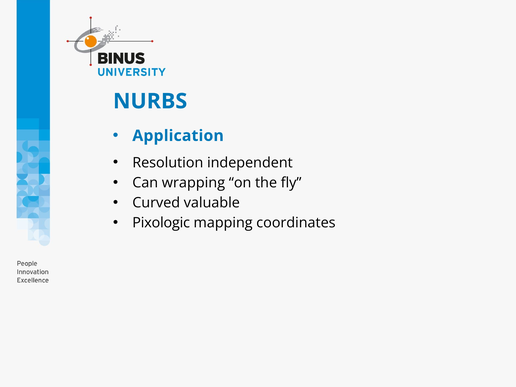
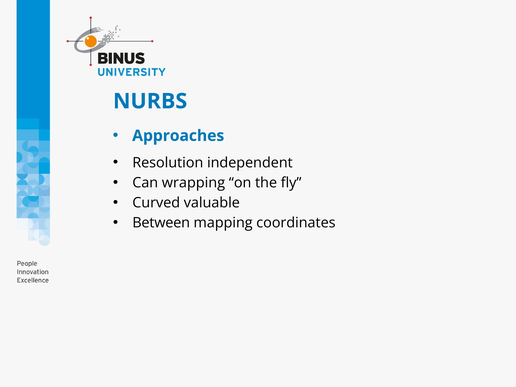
Application: Application -> Approaches (178, 136)
Pixologic: Pixologic -> Between (161, 223)
